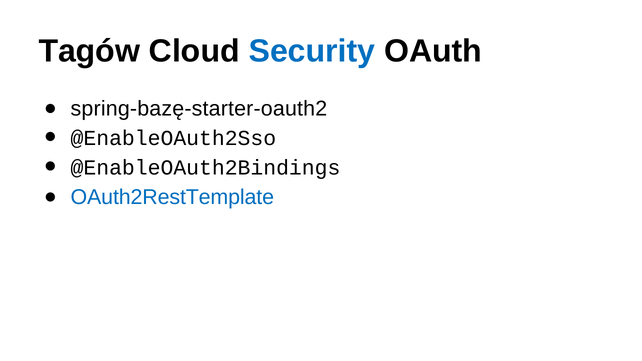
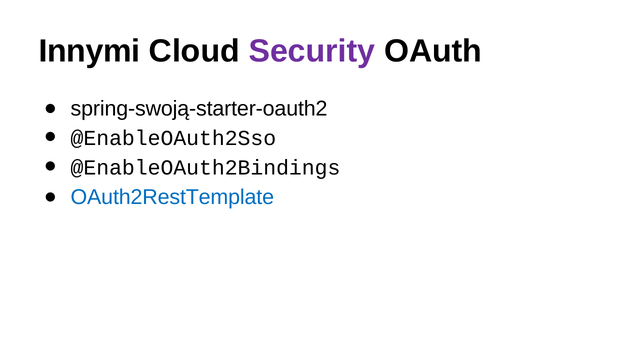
Tagów: Tagów -> Innymi (89, 51)
Security colour: blue -> purple (312, 51)
spring-bazę-starter-oauth2: spring-bazę-starter-oauth2 -> spring-swoją-starter-oauth2 (199, 109)
